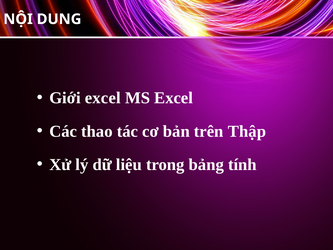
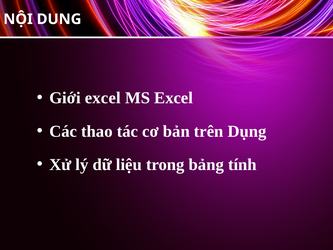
Thập: Thập -> Dụng (247, 131)
